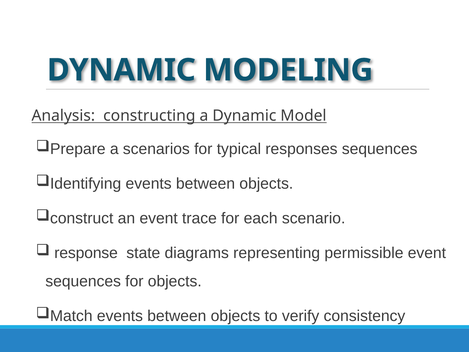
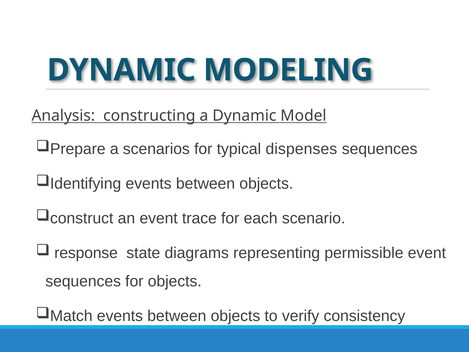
responses: responses -> dispenses (301, 149)
